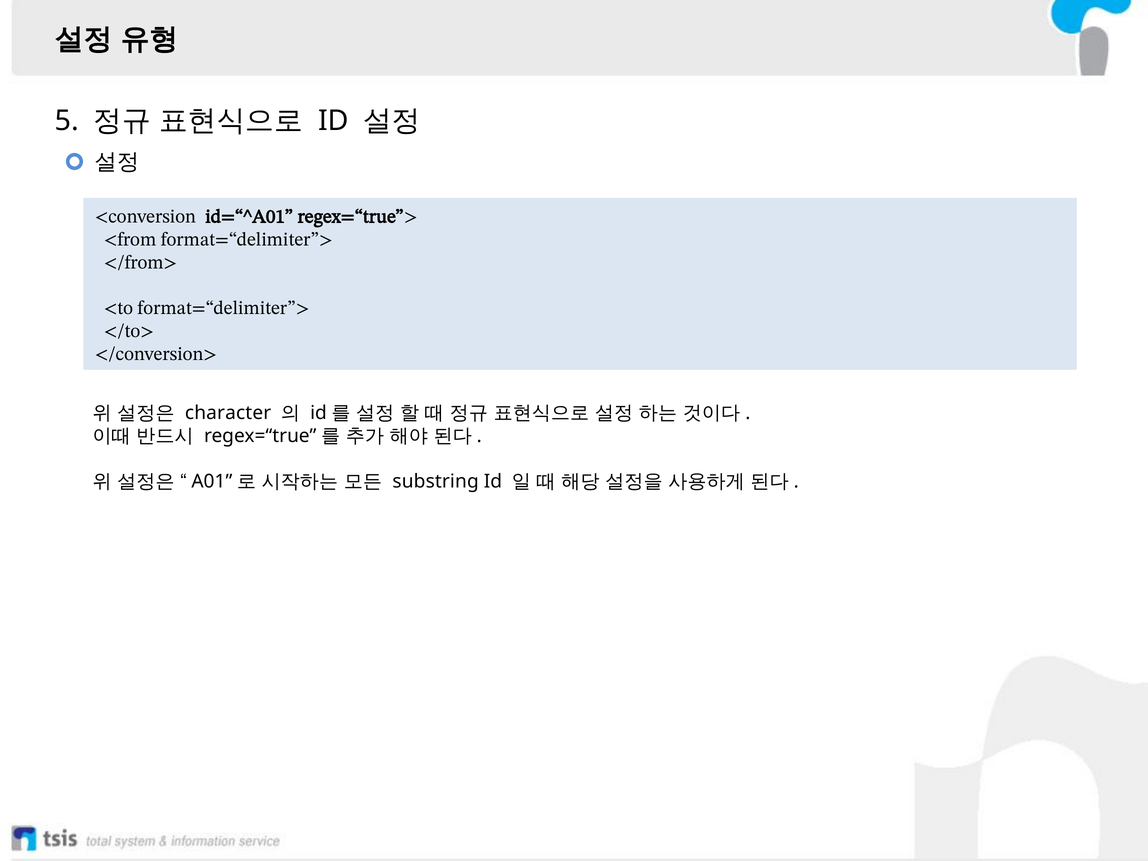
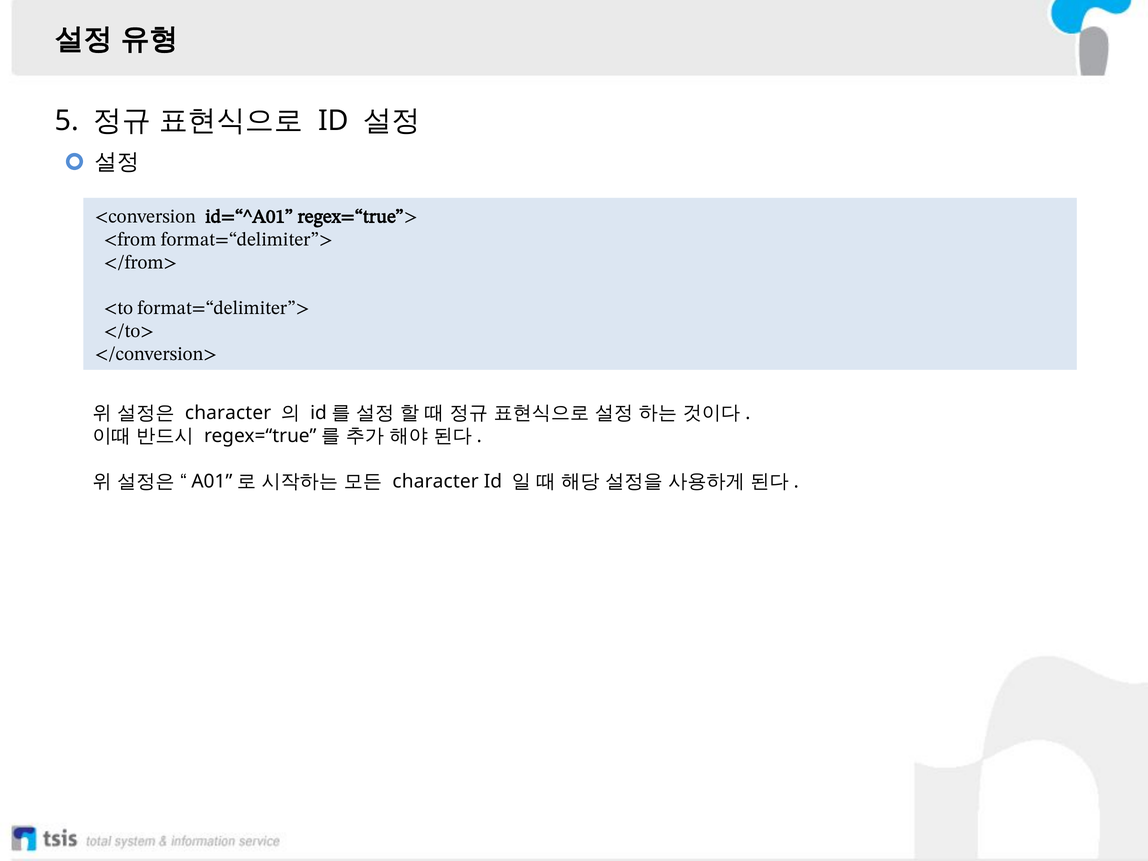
substring: substring -> character (436, 482)
